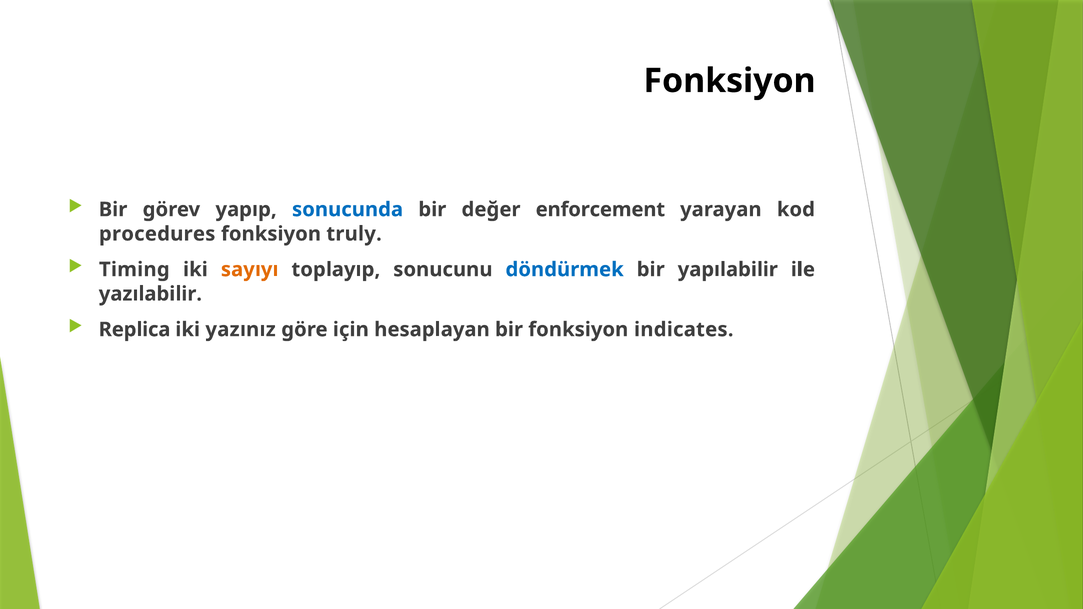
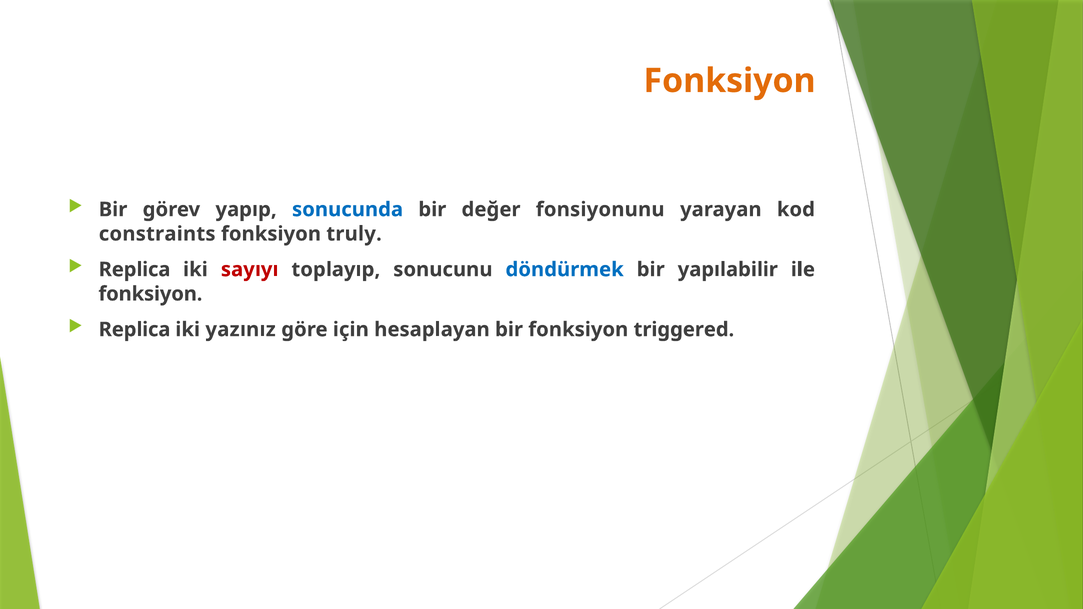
Fonksiyon colour: black -> orange (730, 81)
enforcement: enforcement -> fonsiyonunu (600, 210)
procedures: procedures -> constraints (157, 234)
Timing: Timing -> Replica (135, 270)
sayıyı colour: orange -> red (250, 270)
yazılabilir: yazılabilir -> fonksiyon (150, 294)
indicates: indicates -> triggered (684, 330)
